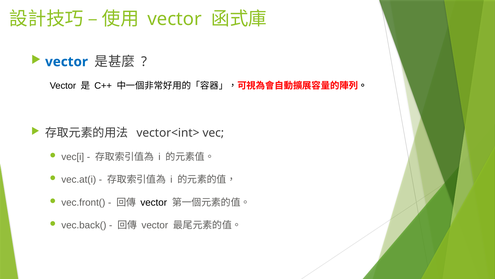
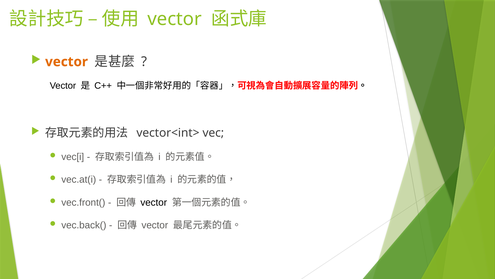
vector colour: blue -> orange (67, 62)
